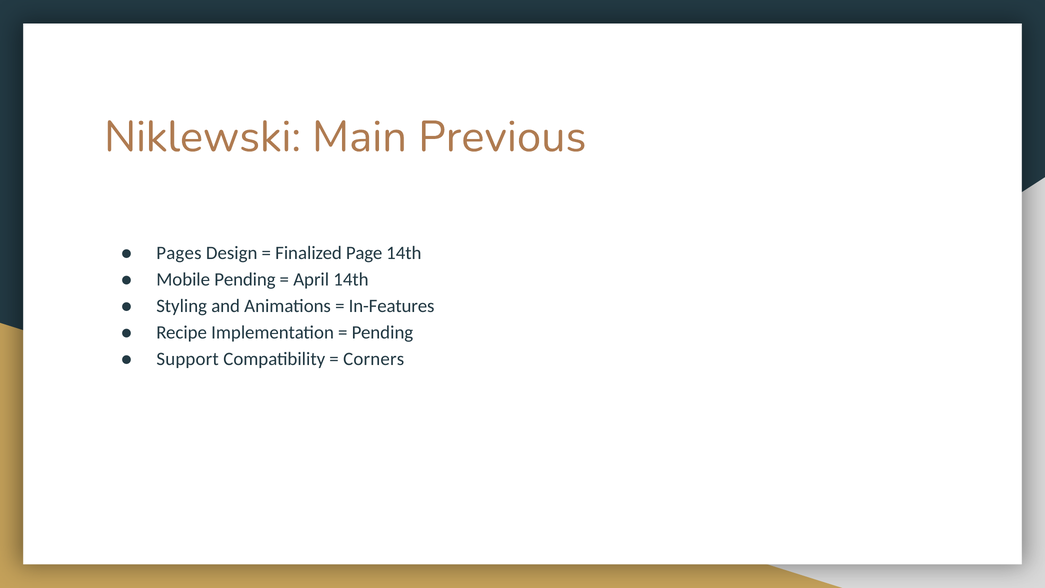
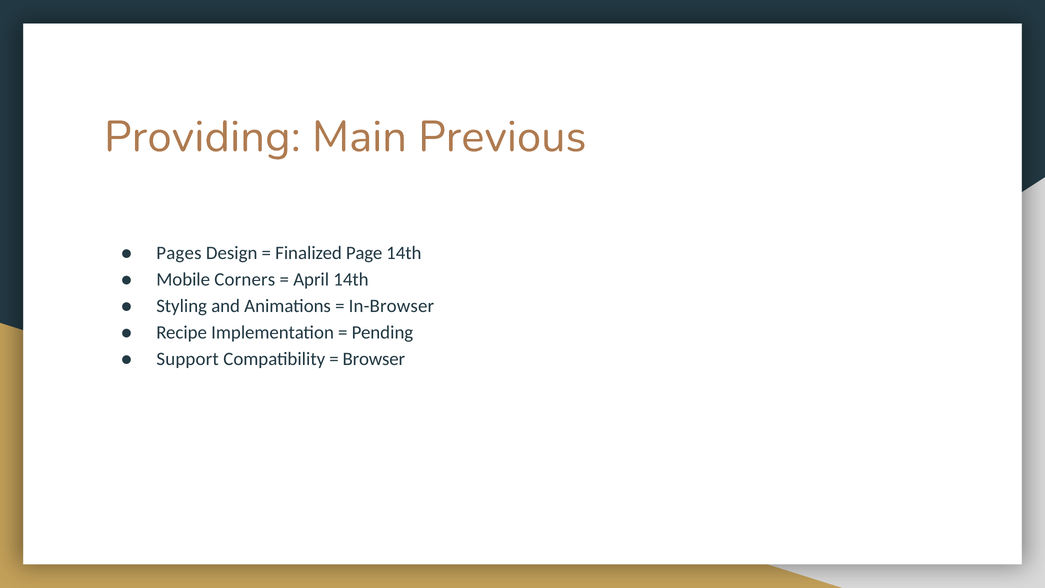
Niklewski: Niklewski -> Providing (202, 137)
Mobile Pending: Pending -> Corners (245, 279)
In-Features: In-Features -> In-Browser (391, 306)
Corners: Corners -> Browser (374, 359)
